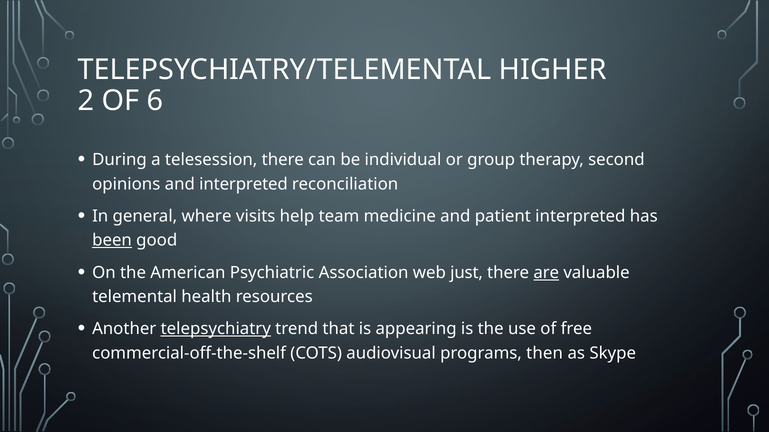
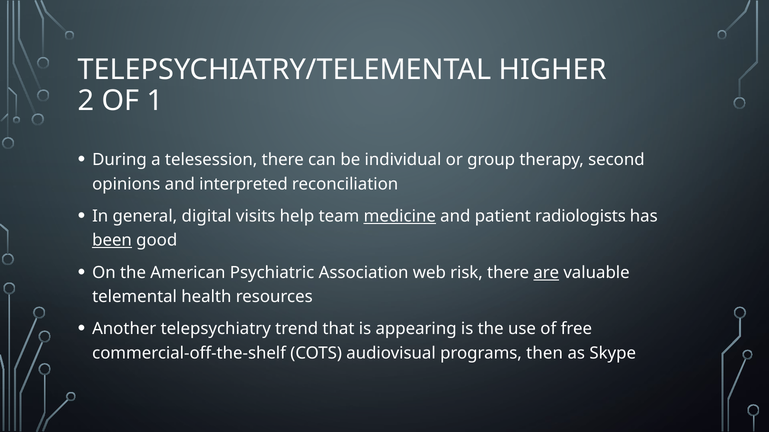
6: 6 -> 1 (155, 101)
where: where -> digital (207, 216)
medicine underline: none -> present (400, 216)
patient interpreted: interpreted -> radiologists (580, 216)
just: just -> risk (467, 273)
telepsychiatry underline: present -> none (216, 329)
